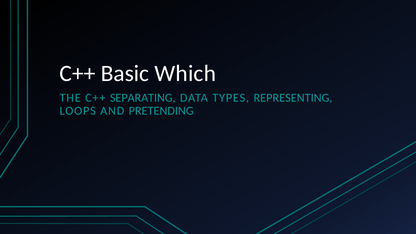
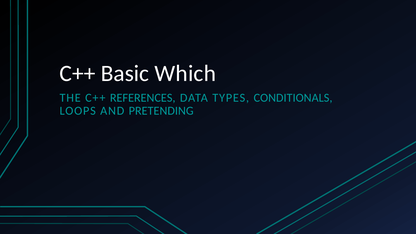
SEPARATING: SEPARATING -> REFERENCES (143, 98)
REPRESENTING: REPRESENTING -> CONDITIONALS (293, 98)
